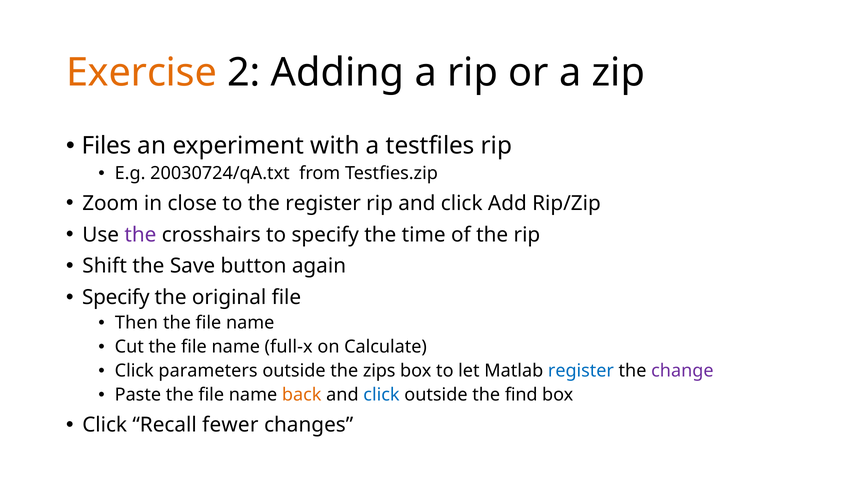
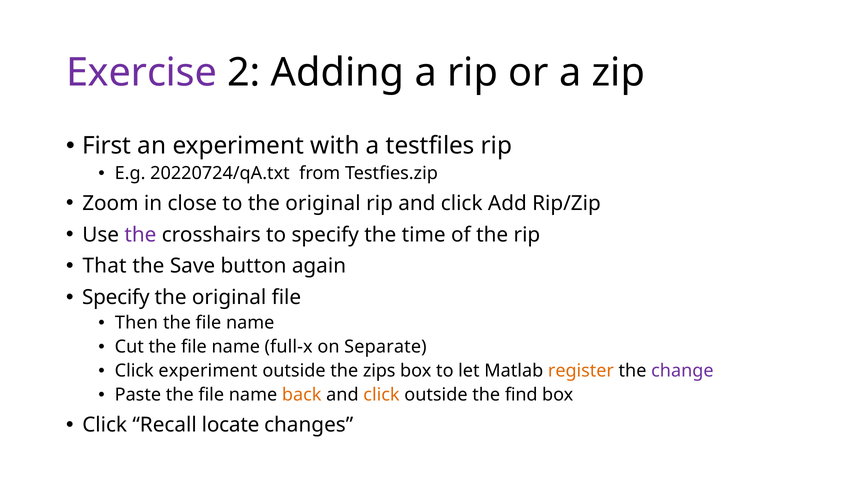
Exercise colour: orange -> purple (142, 73)
Files: Files -> First (107, 146)
20030724/qA.txt: 20030724/qA.txt -> 20220724/qA.txt (220, 173)
to the register: register -> original (323, 203)
Shift: Shift -> That (105, 266)
Calculate: Calculate -> Separate (385, 347)
Click parameters: parameters -> experiment (208, 371)
register colour: blue -> orange (581, 371)
click colour: blue -> orange (381, 395)
fewer: fewer -> locate (231, 425)
